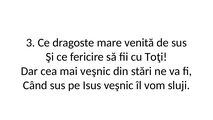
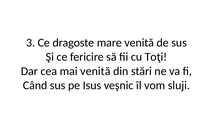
mai veşnic: veşnic -> venită (95, 71)
